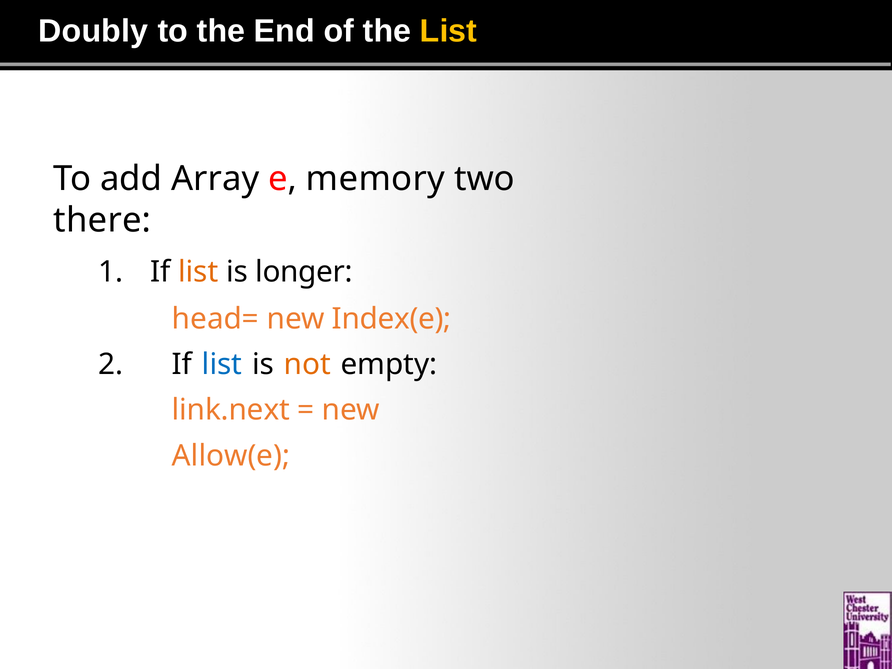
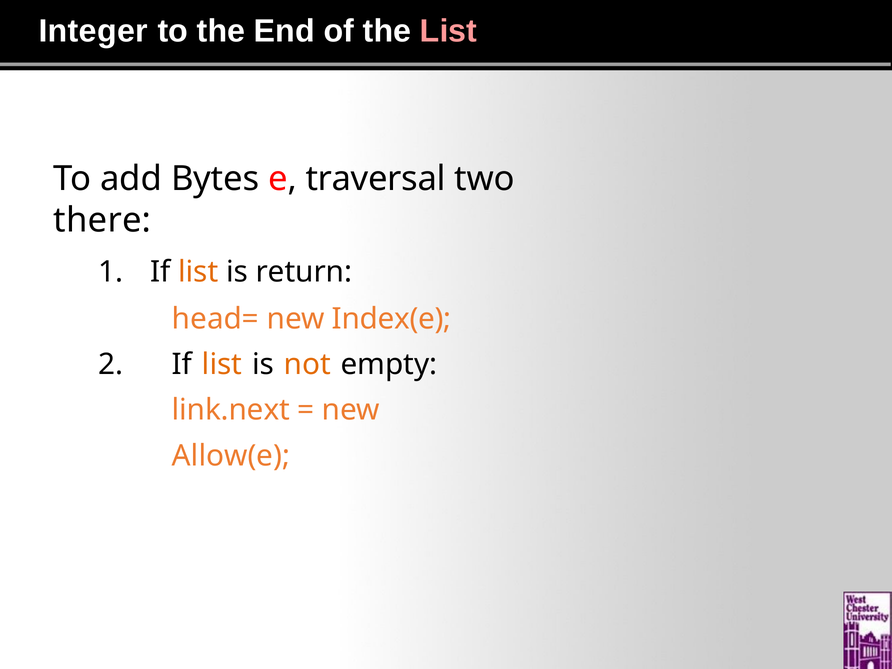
Doubly: Doubly -> Integer (93, 31)
List colour: yellow -> pink (449, 31)
Array: Array -> Bytes (215, 179)
memory: memory -> traversal (376, 179)
longer: longer -> return (304, 272)
list colour: blue -> orange (222, 364)
